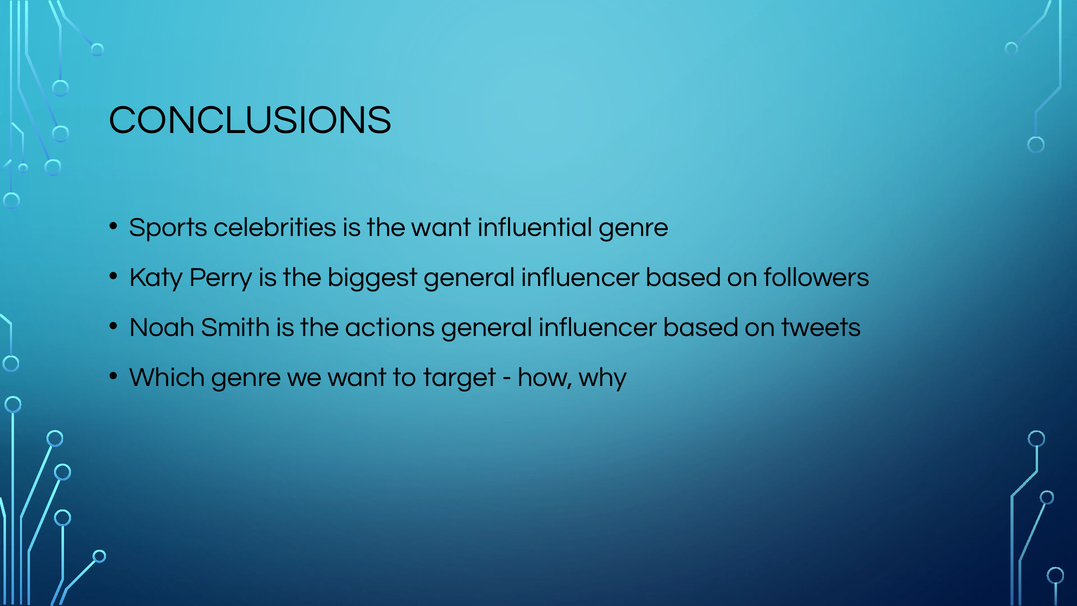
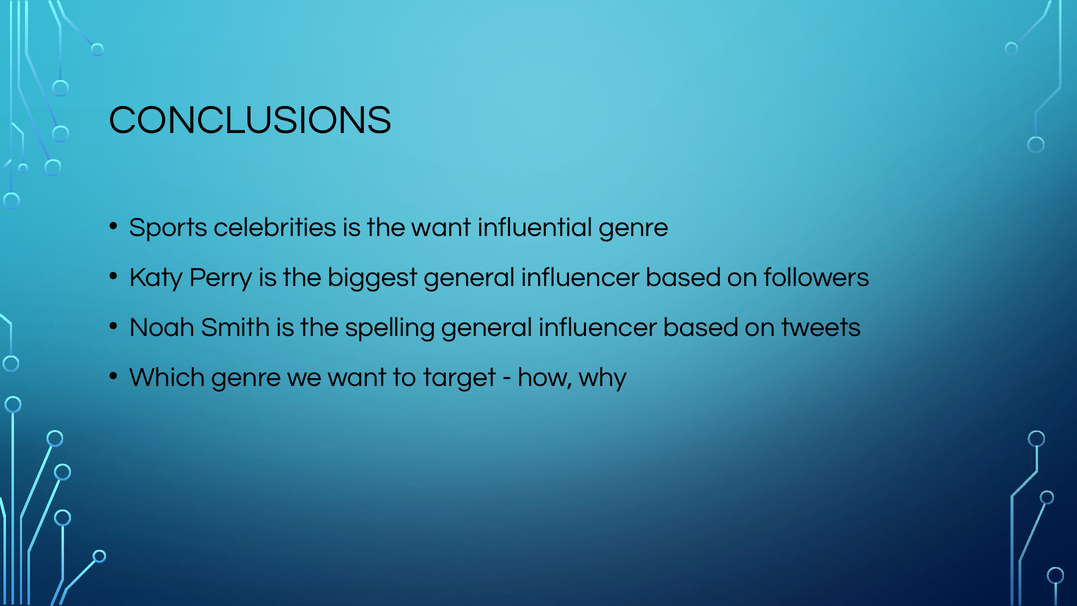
actions: actions -> spelling (390, 327)
